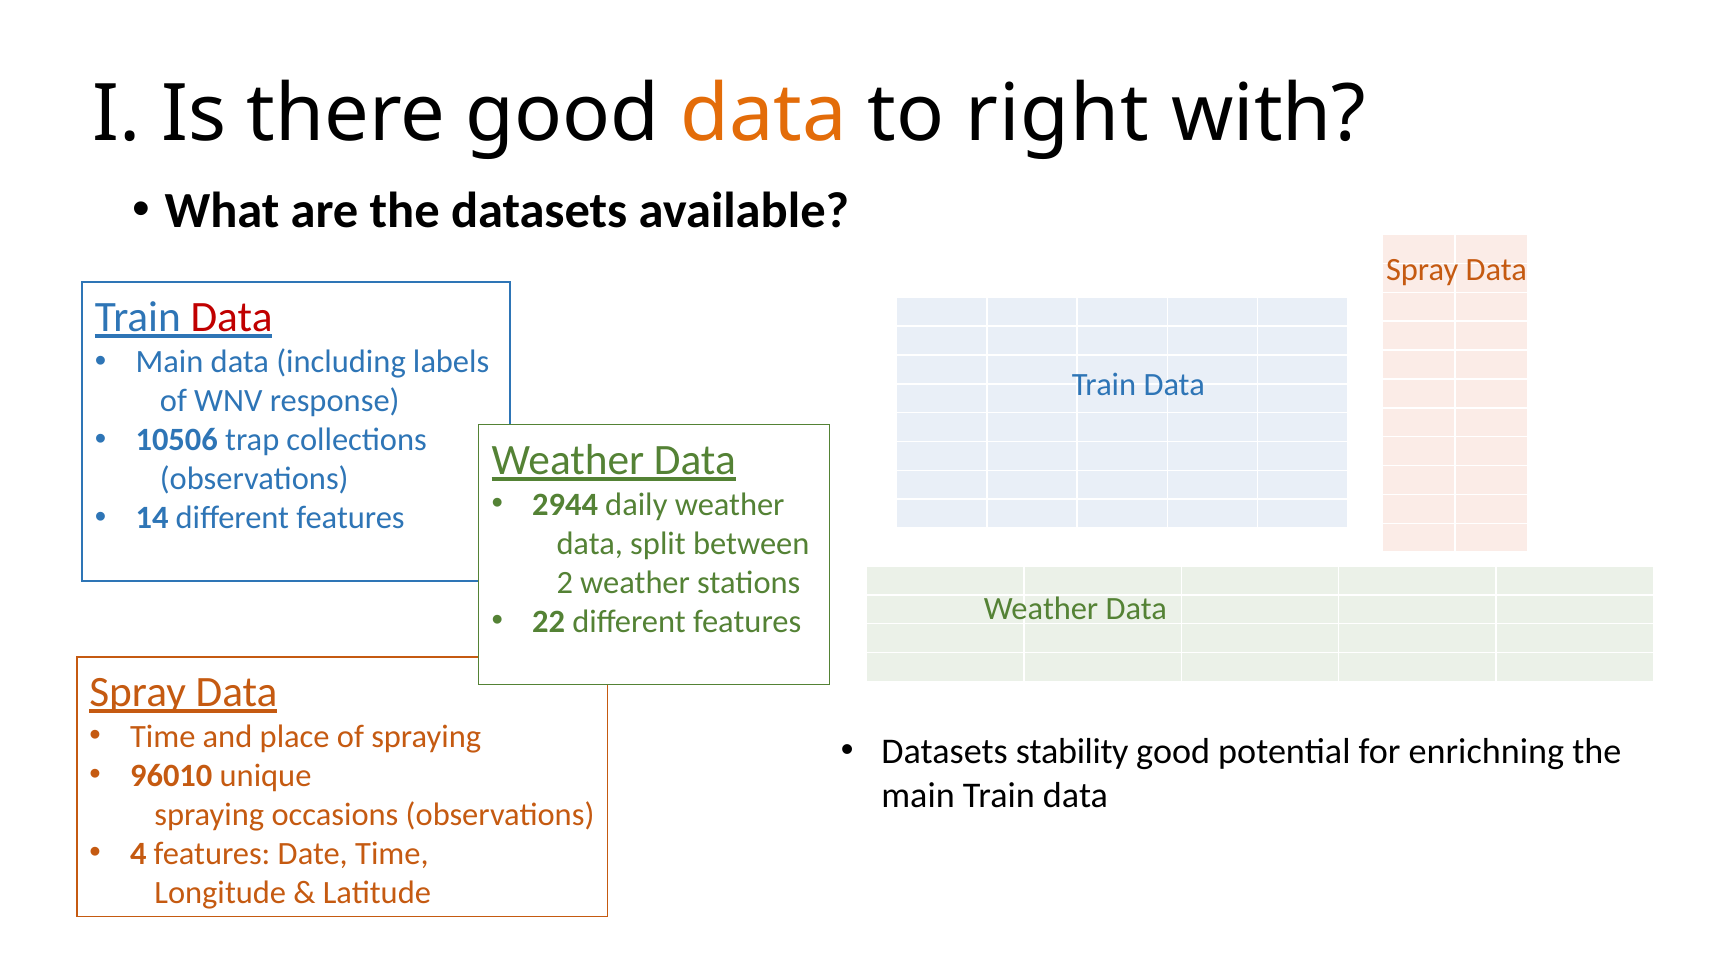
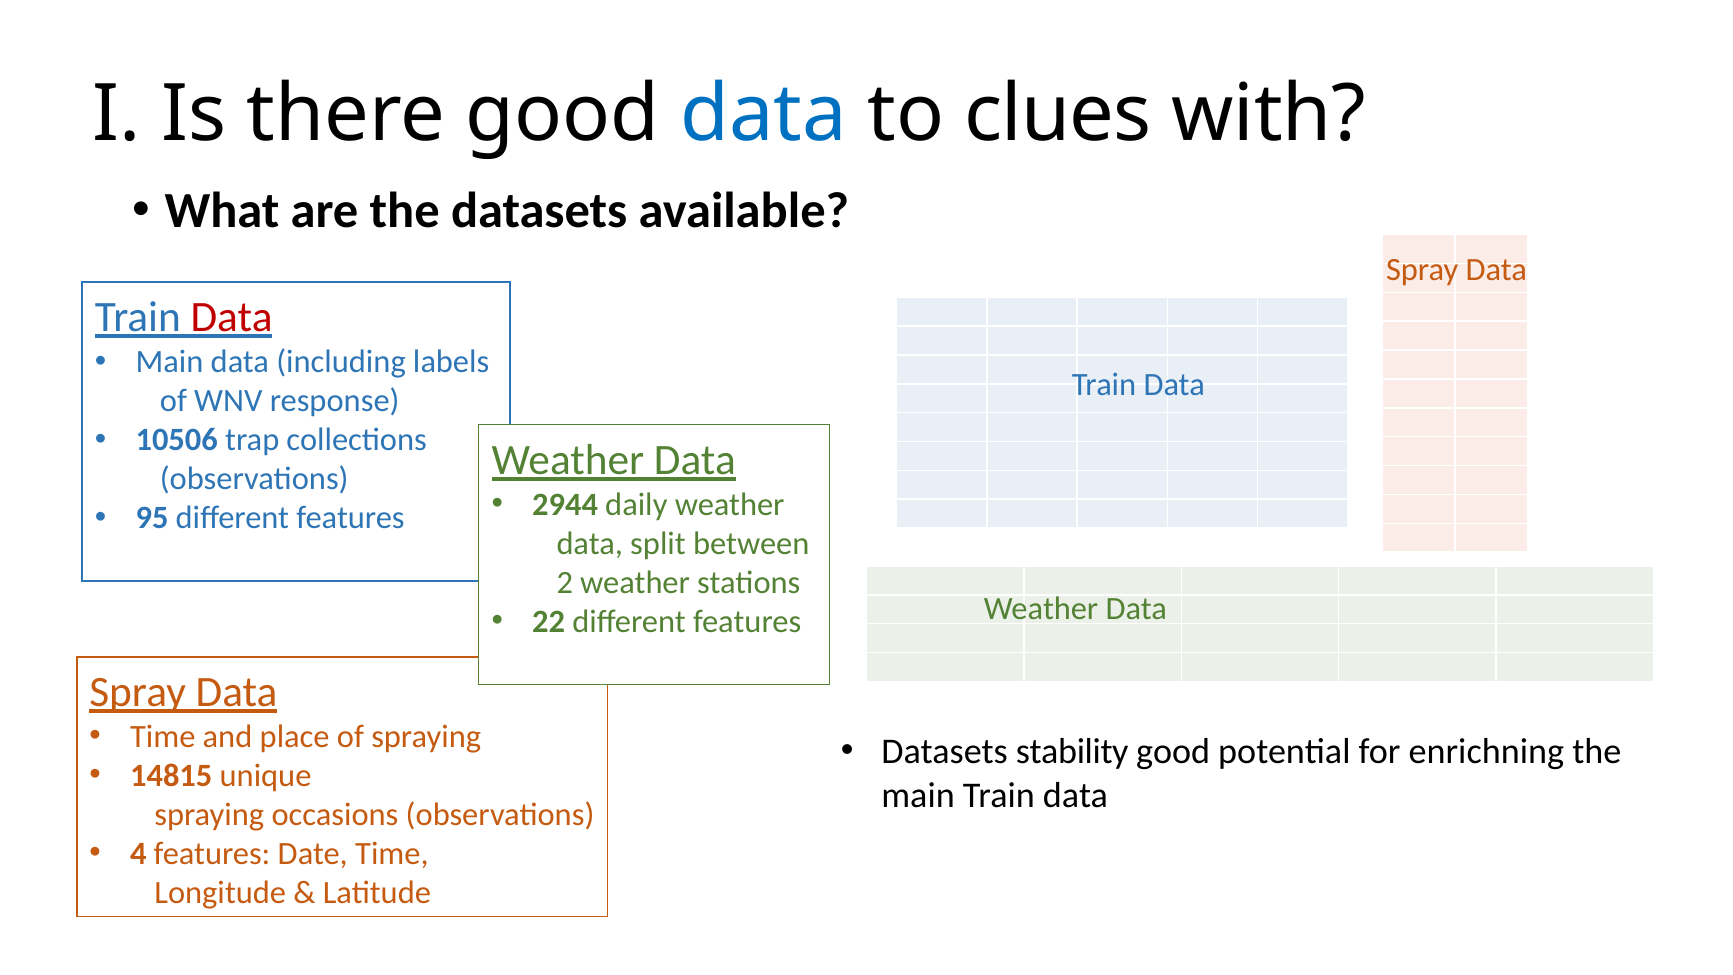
data colour: orange -> blue (764, 114)
right: right -> clues (1058, 114)
14: 14 -> 95 (152, 518)
96010: 96010 -> 14815 (171, 776)
